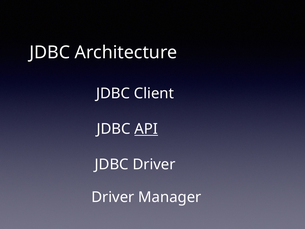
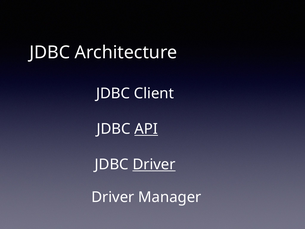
Driver underline: none -> present (154, 164)
